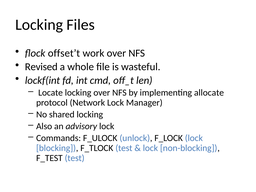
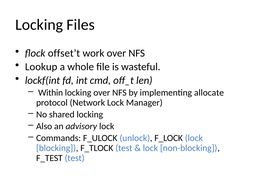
Revised: Revised -> Lookup (41, 67)
Locate: Locate -> Within (51, 93)
